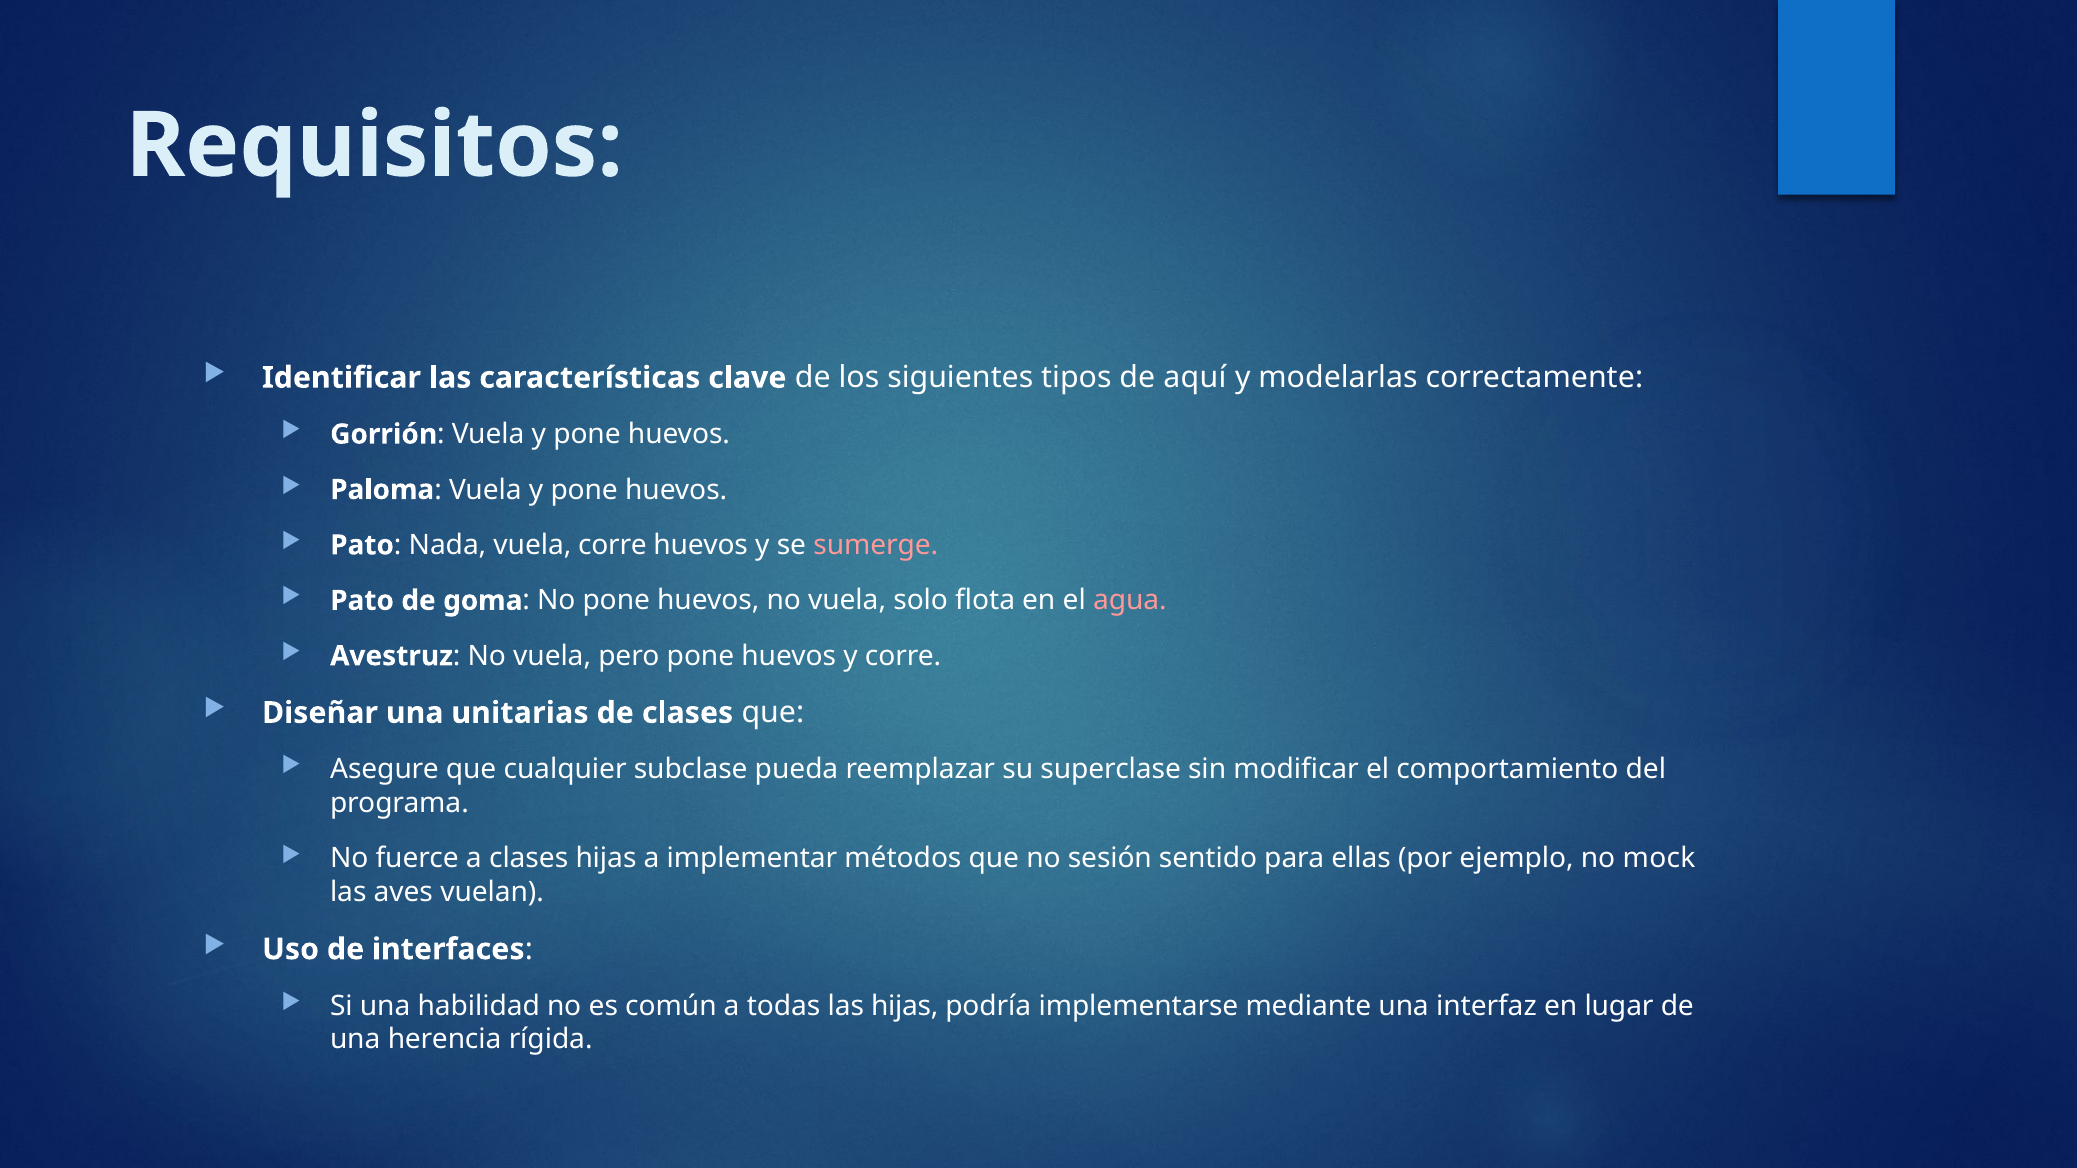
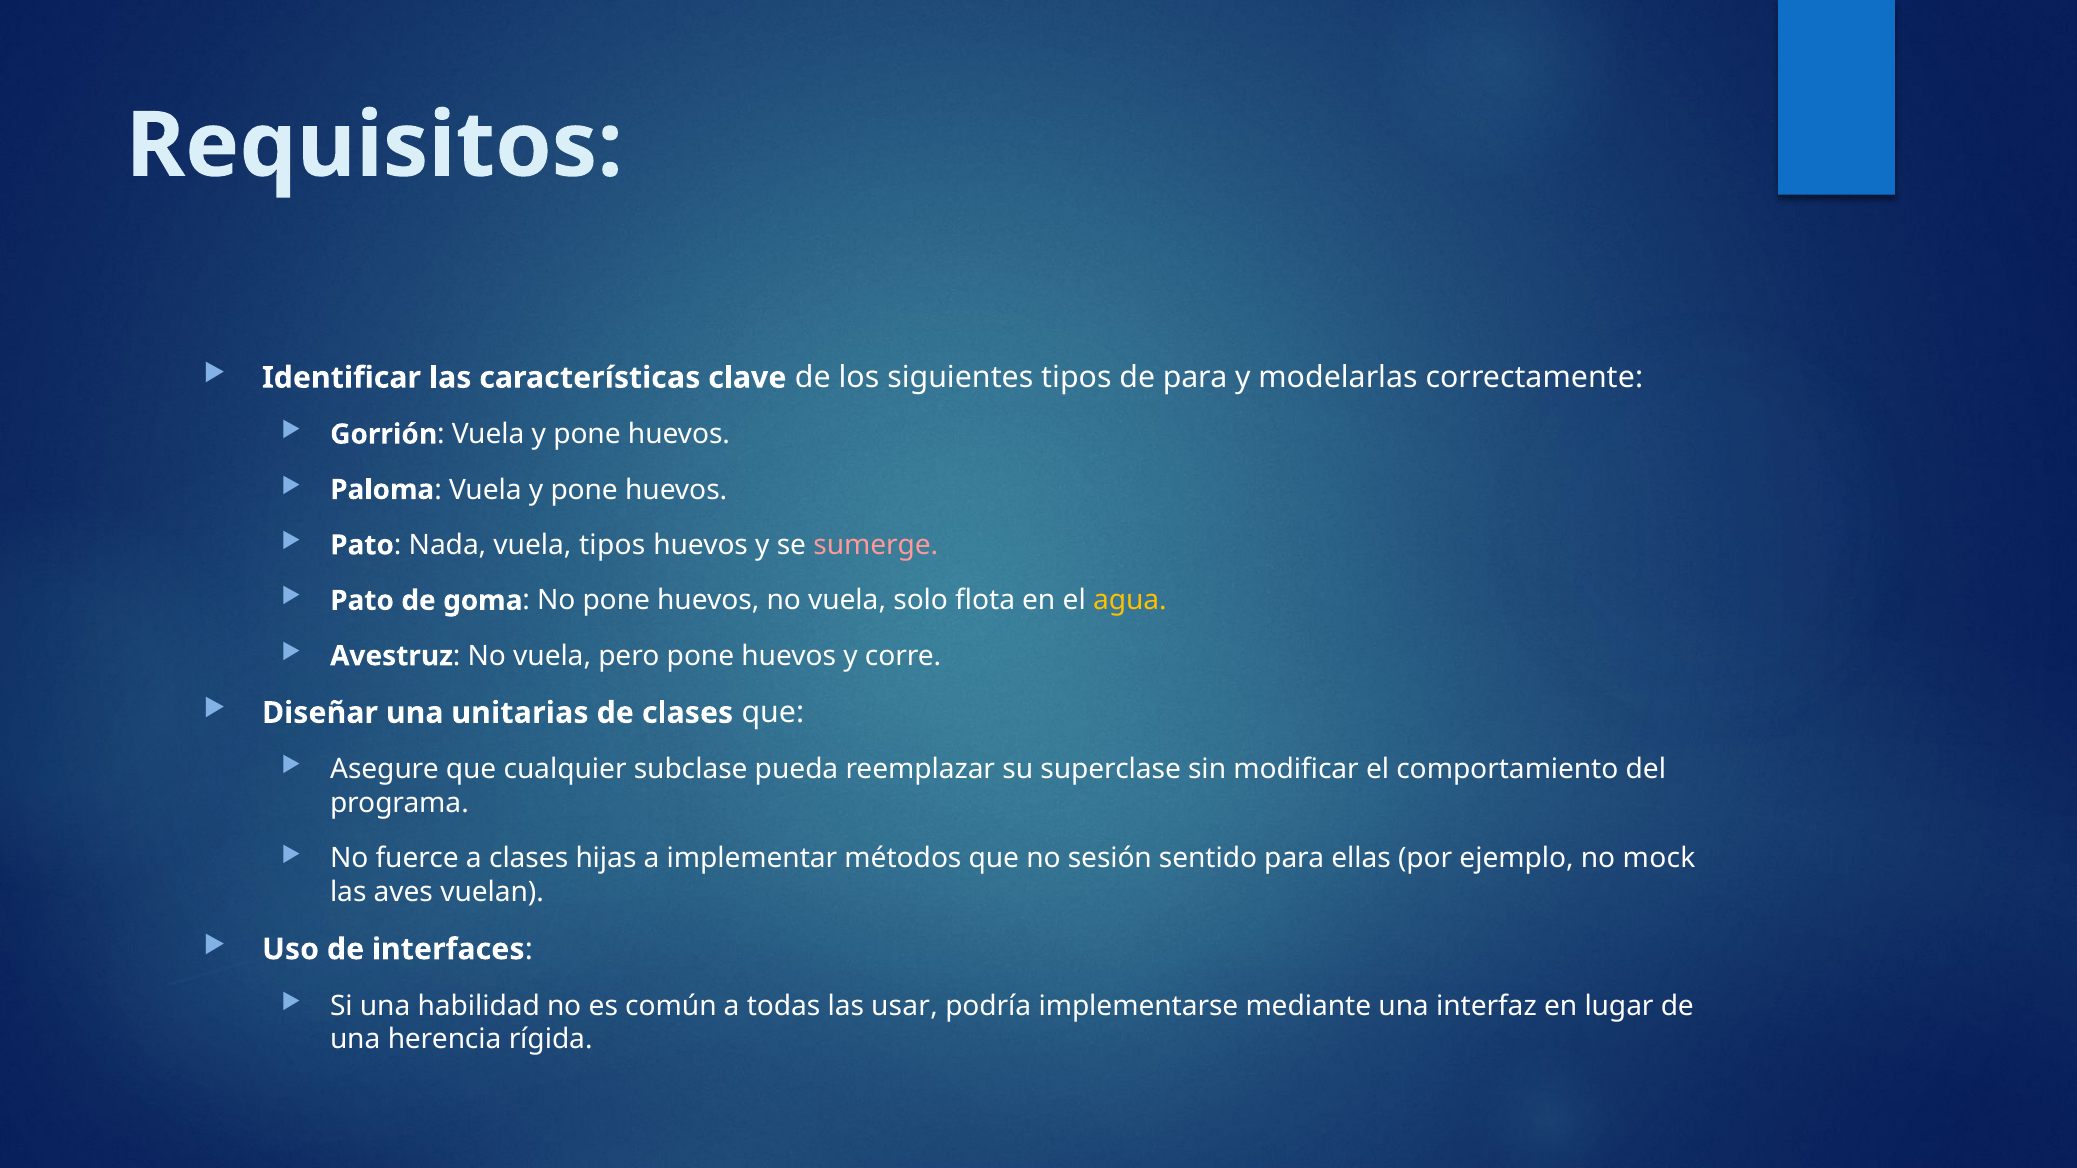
de aquí: aquí -> para (1195, 378)
vuela corre: corre -> tipos (612, 545)
agua colour: pink -> yellow (1130, 601)
las hijas: hijas -> usar (905, 1006)
